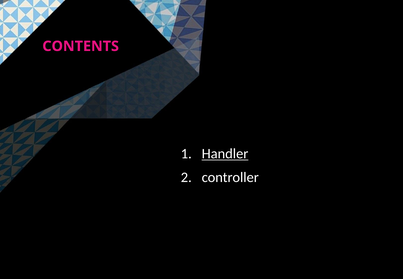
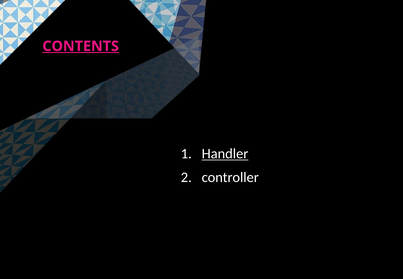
CONTENTS underline: none -> present (81, 46)
